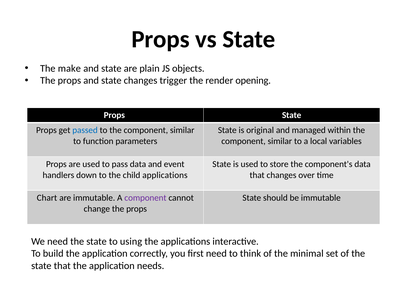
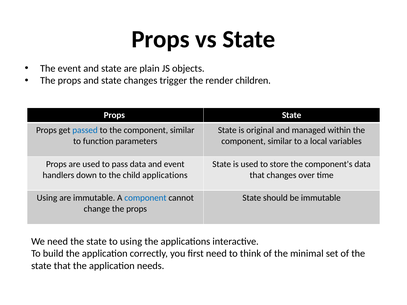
The make: make -> event (69, 68)
opening: opening -> children (253, 81)
Chart: Chart -> Using (47, 198)
component colour: purple -> blue (145, 198)
